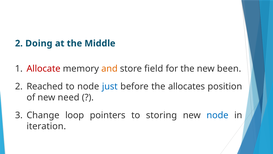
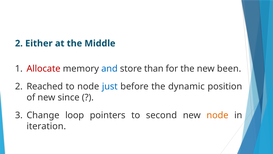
Doing: Doing -> Either (39, 43)
and colour: orange -> blue (109, 69)
field: field -> than (154, 69)
allocates: allocates -> dynamic (186, 86)
need: need -> since (69, 97)
storing: storing -> second (161, 115)
node colour: blue -> orange (217, 115)
